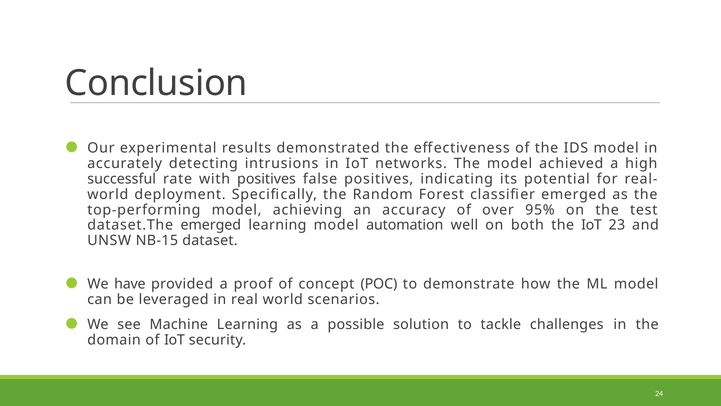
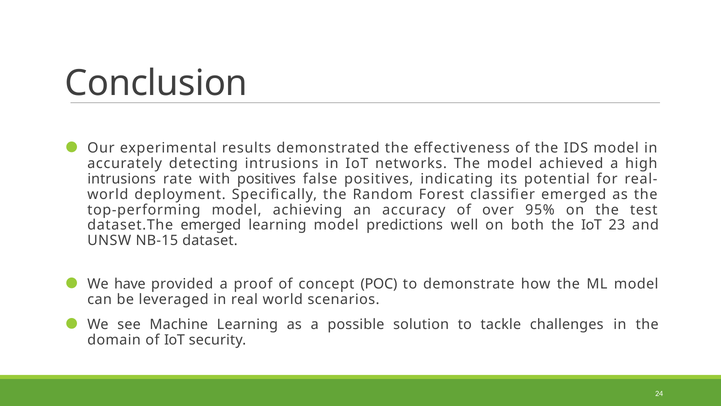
successful: successful -> intrusions (122, 179)
automation: automation -> predictions (405, 225)
